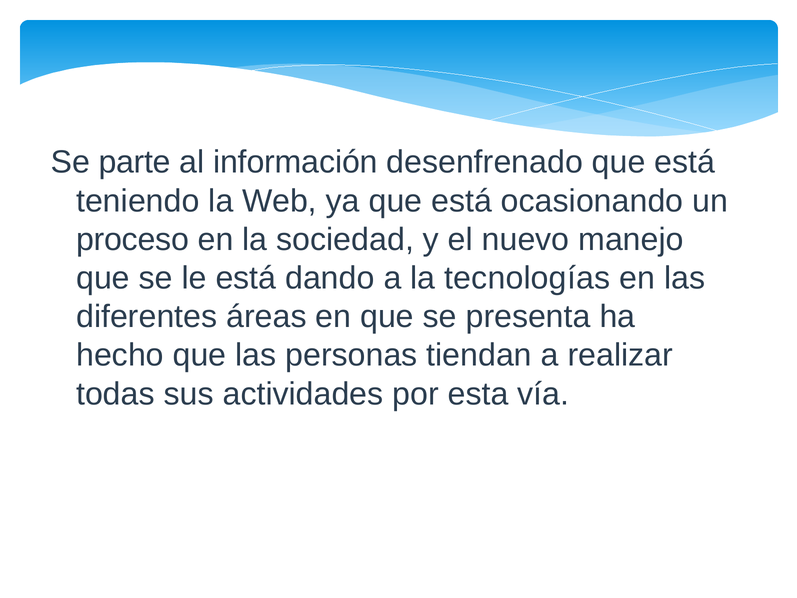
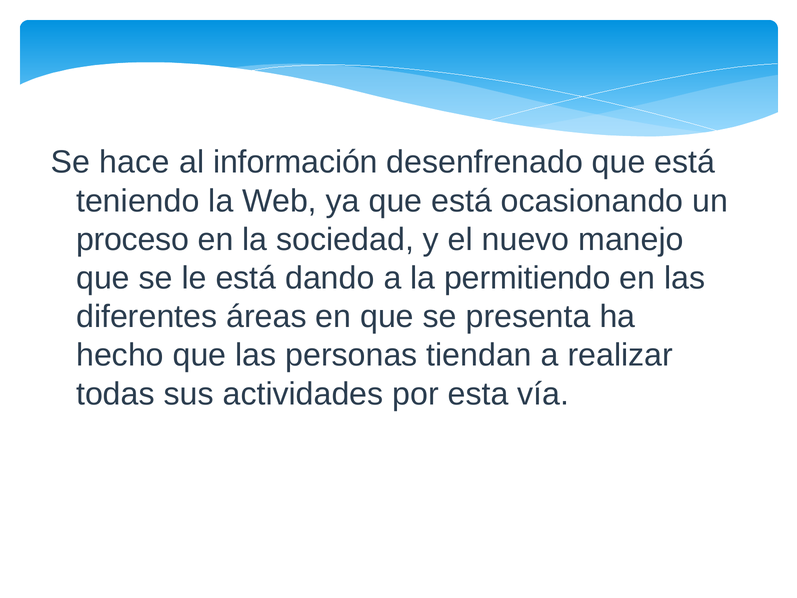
parte: parte -> hace (134, 162)
tecnologías: tecnologías -> permitiendo (527, 278)
